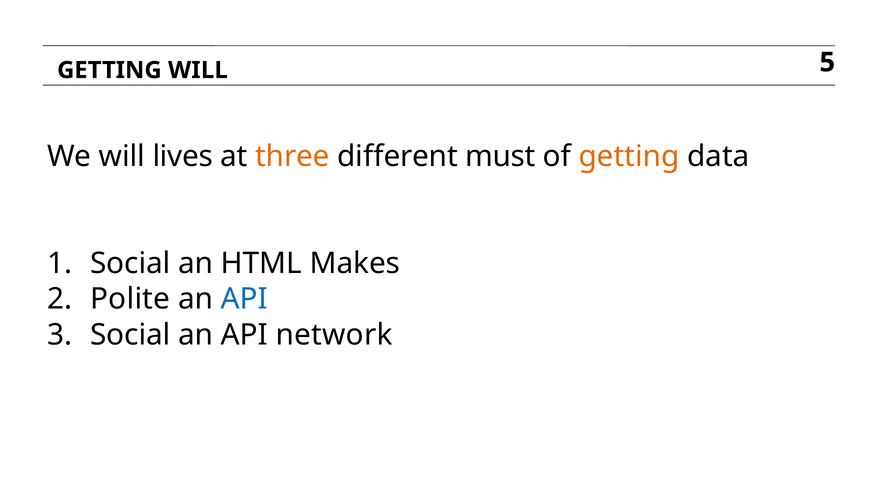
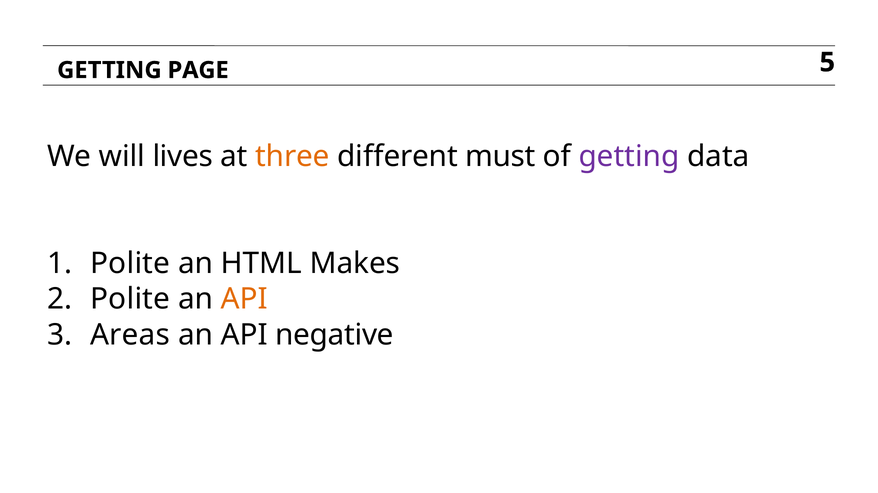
GETTING WILL: WILL -> PAGE (198, 70)
getting colour: orange -> purple (629, 156)
Social: Social -> Polite (130, 263)
API colour: blue -> orange (244, 299)
Social: Social -> Areas (130, 335)
network: network -> negative (334, 335)
